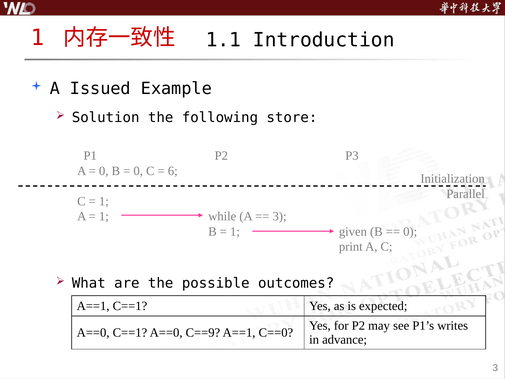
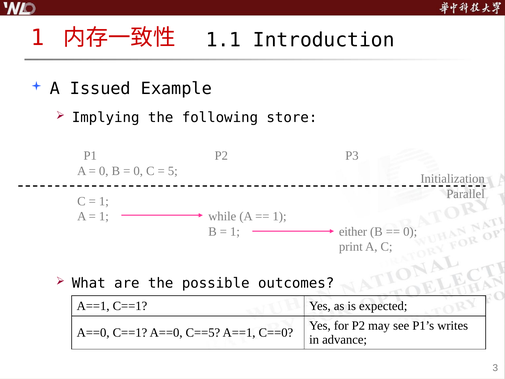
Solution: Solution -> Implying (106, 118)
6: 6 -> 5 (173, 171)
3: 3 -> 1 (280, 216)
given: given -> either (353, 231)
C==9: C==9 -> C==5 (203, 333)
